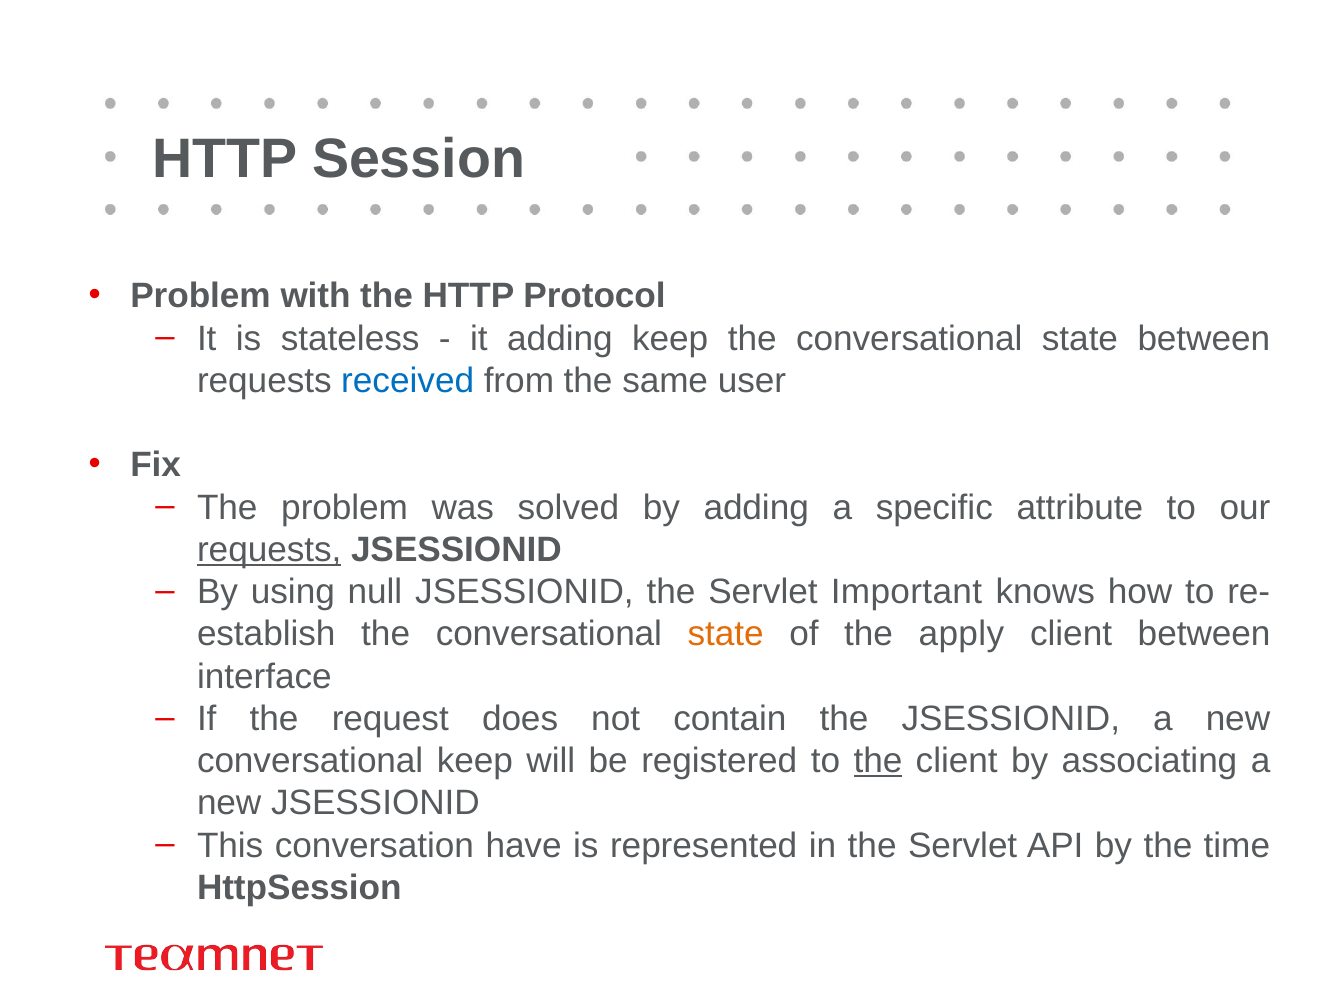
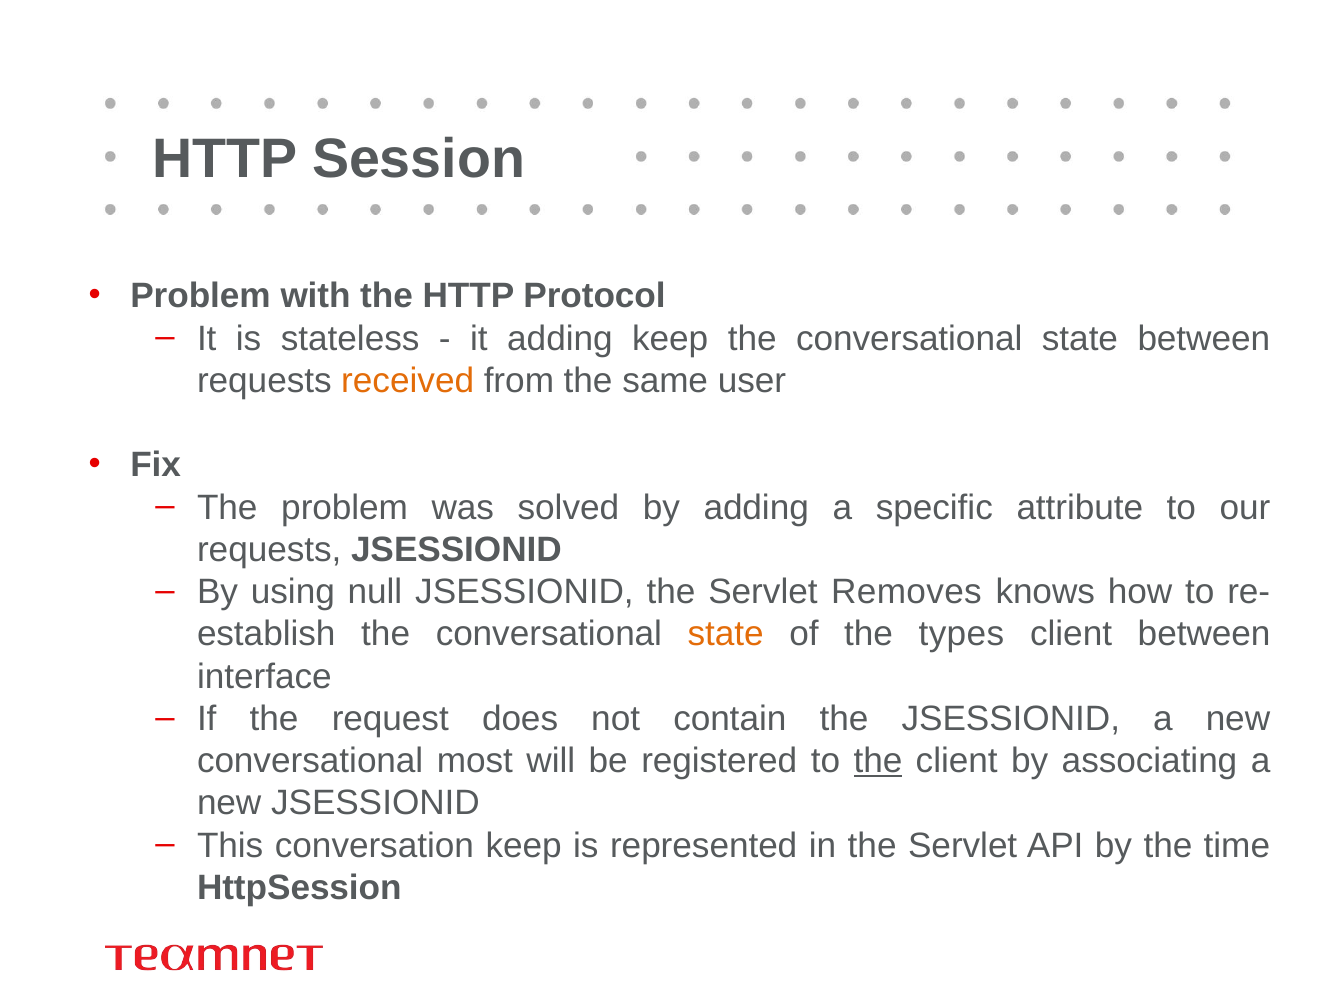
received colour: blue -> orange (408, 381)
requests underline: present -> none (269, 549)
Important: Important -> Removes (906, 592)
apply: apply -> types (961, 634)
conversational keep: keep -> most (475, 761)
conversation have: have -> keep (524, 845)
